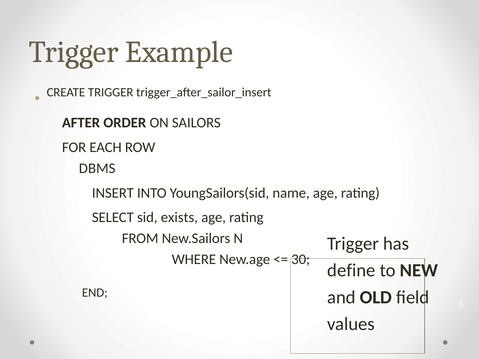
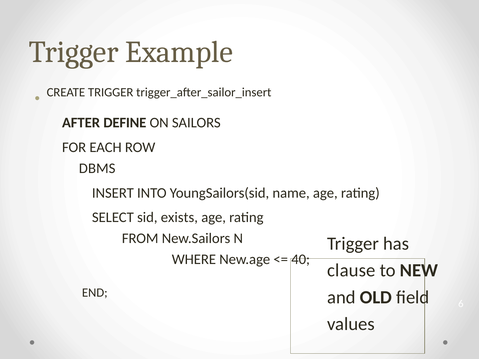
ORDER: ORDER -> DEFINE (125, 123)
30: 30 -> 40 (301, 259)
define: define -> clause (351, 271)
